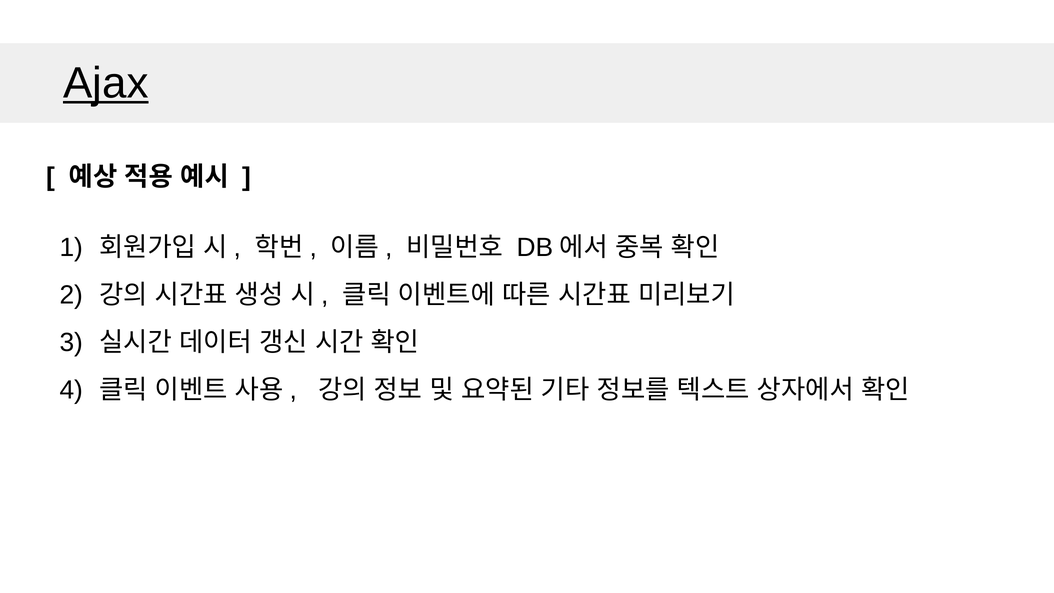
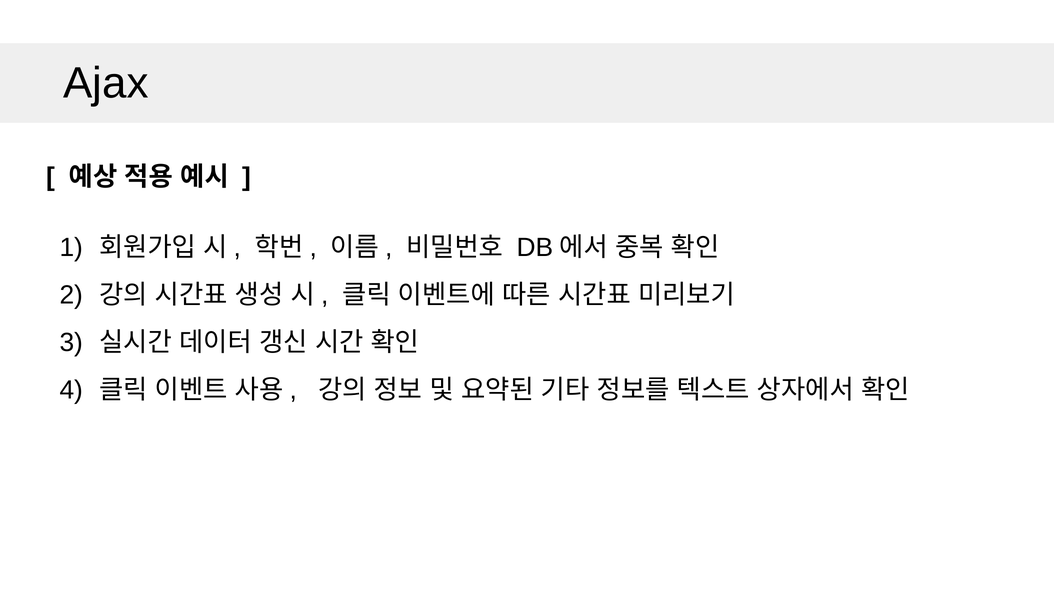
Ajax underline: present -> none (106, 83)
